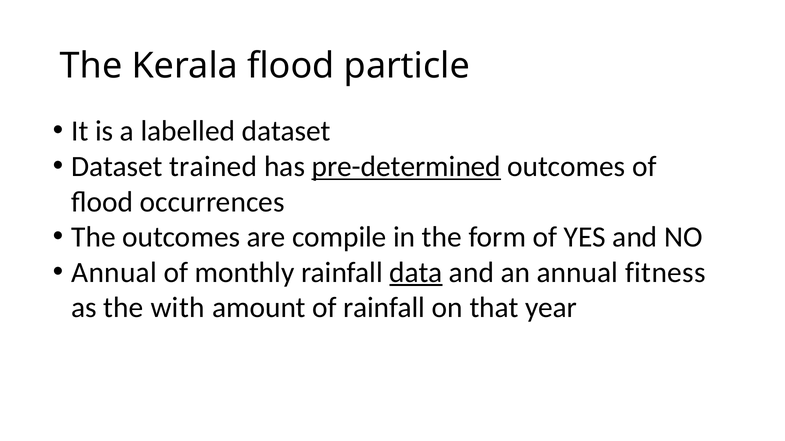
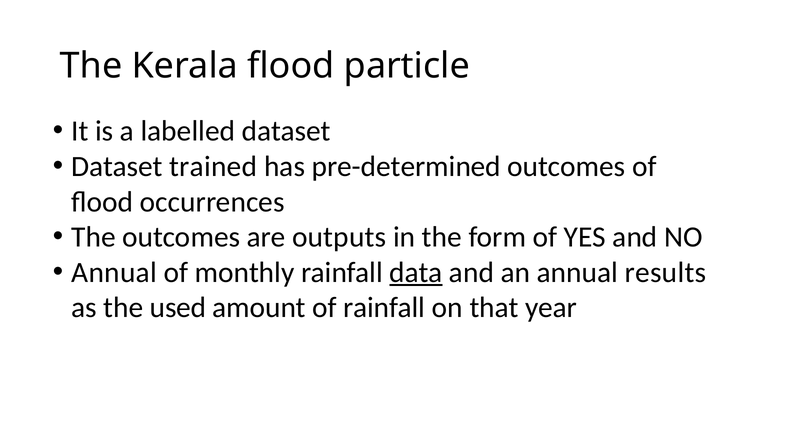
pre-determined underline: present -> none (406, 167)
compile: compile -> outputs (339, 237)
fitness: fitness -> results (665, 273)
with: with -> used (178, 308)
